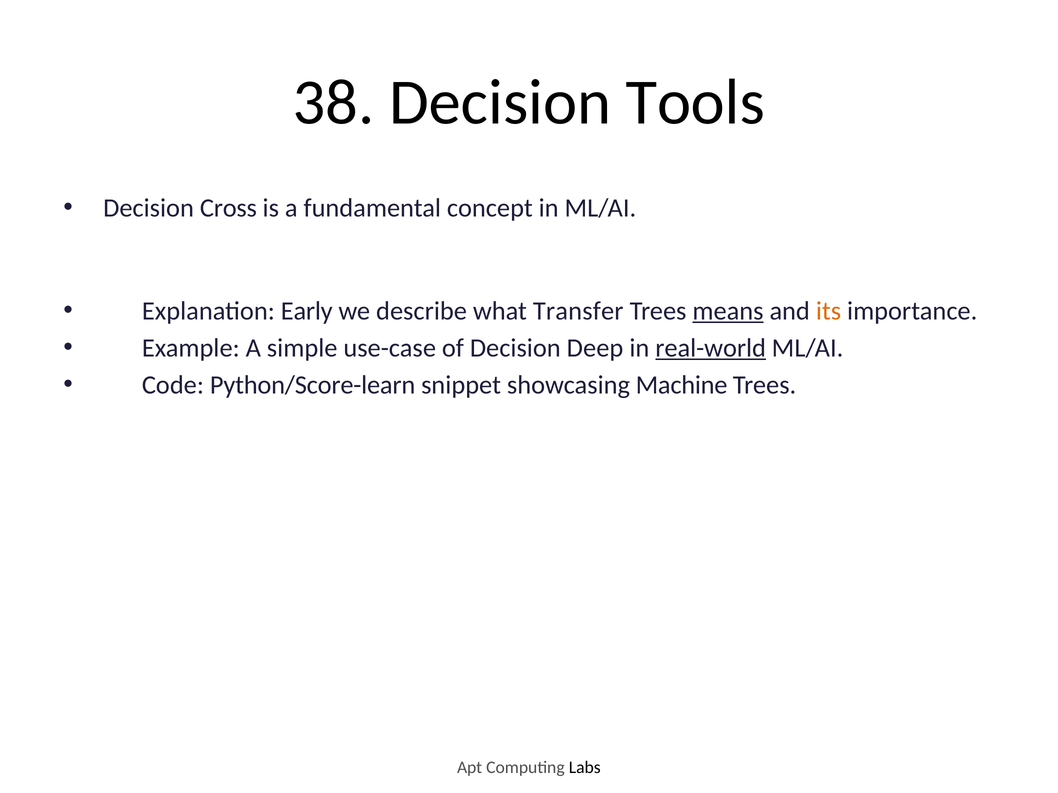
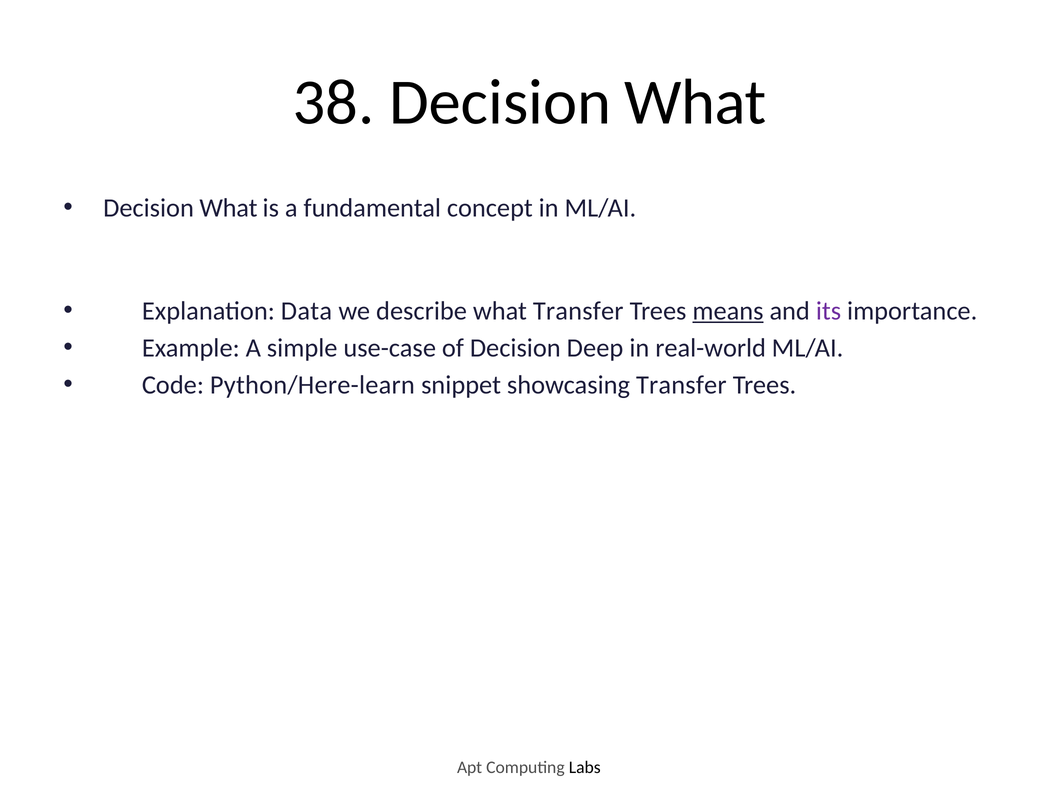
38 Decision Tools: Tools -> What (696, 102)
Cross: Cross -> What (228, 208)
Early: Early -> Data (306, 311)
its colour: orange -> purple (829, 311)
real-world underline: present -> none (711, 348)
Python/Score-learn: Python/Score-learn -> Python/Here-learn (312, 385)
showcasing Machine: Machine -> Transfer (681, 385)
